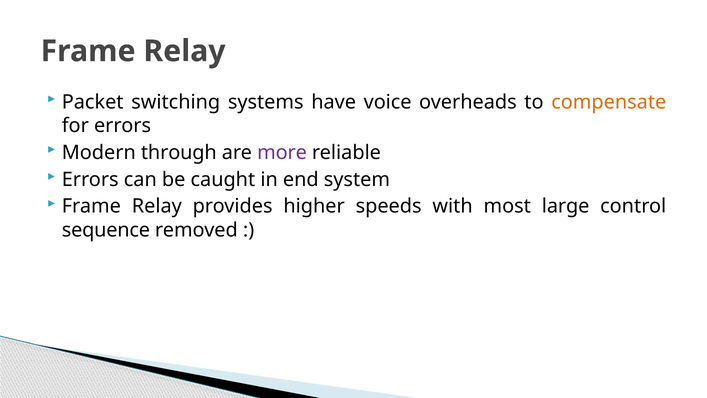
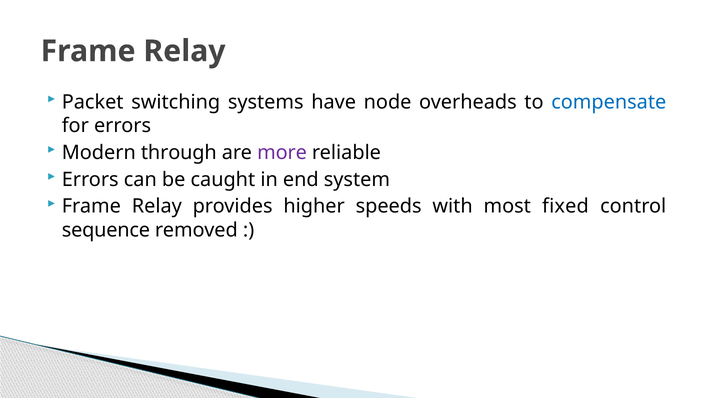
voice: voice -> node (388, 102)
compensate colour: orange -> blue (609, 102)
large: large -> fixed (565, 206)
